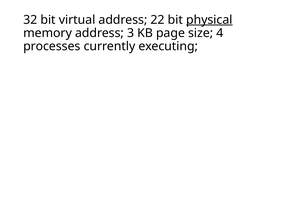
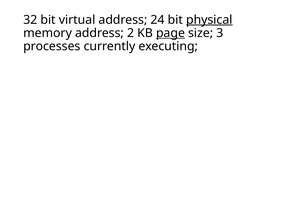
22: 22 -> 24 (158, 20)
3: 3 -> 2 (131, 33)
page underline: none -> present (171, 33)
4: 4 -> 3 (220, 33)
